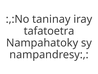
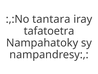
taninay: taninay -> tantara (51, 19)
